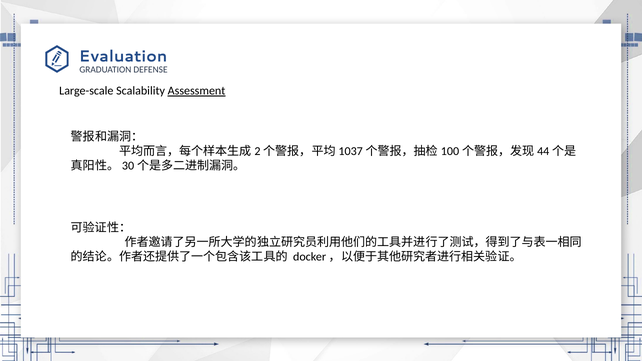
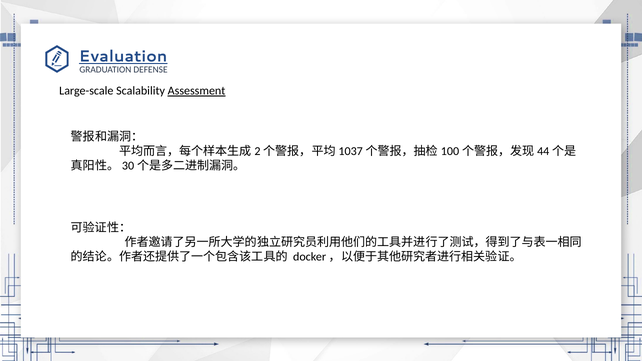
Evaluation underline: none -> present (123, 57)
